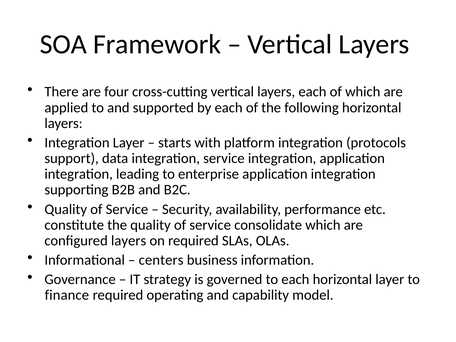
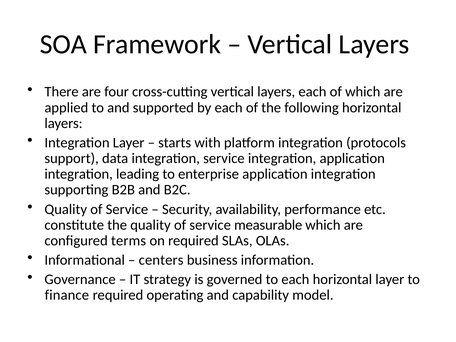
consolidate: consolidate -> measurable (268, 225)
configured layers: layers -> terms (129, 241)
